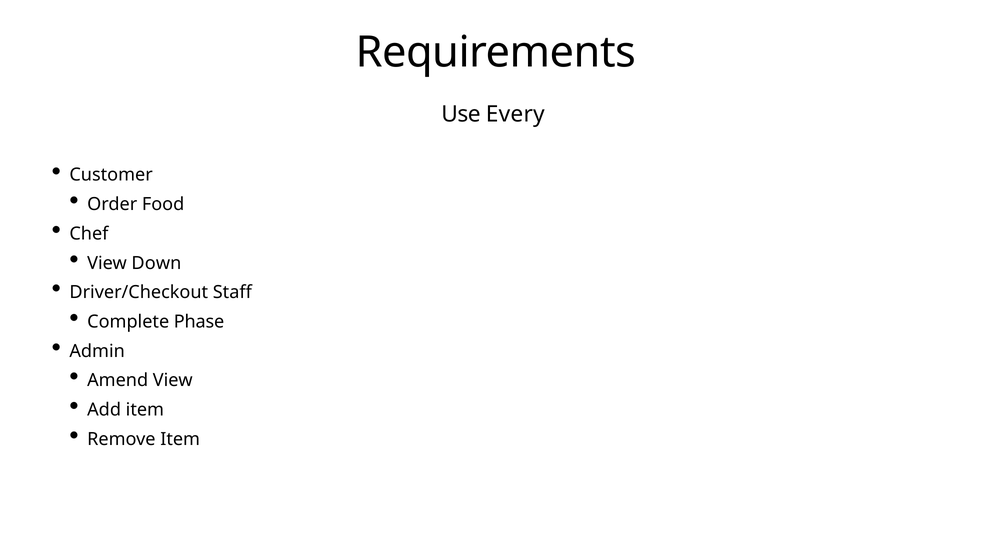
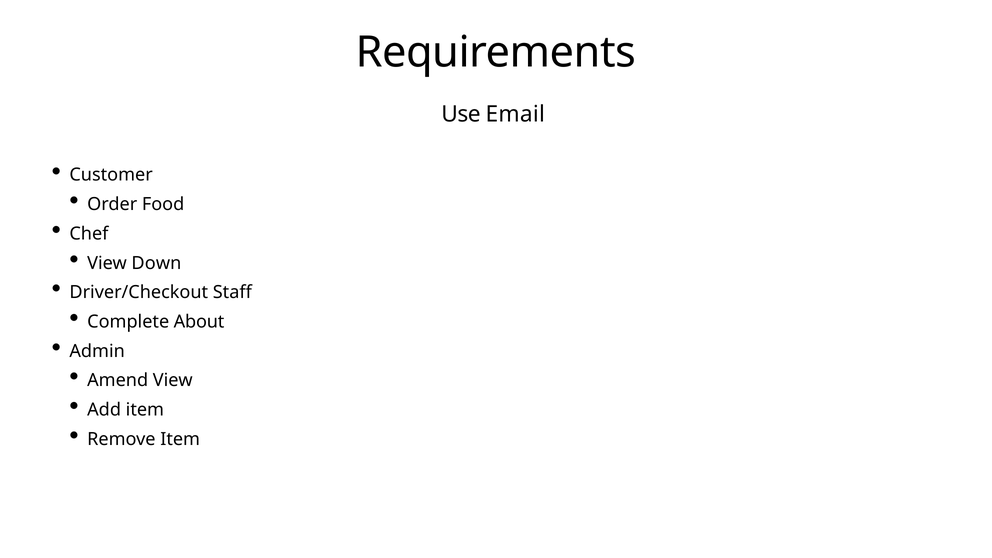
Every: Every -> Email (515, 114)
Phase: Phase -> About (199, 322)
